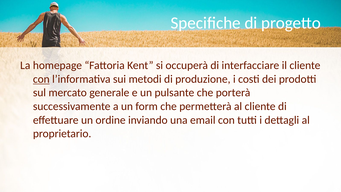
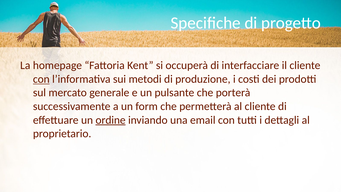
ordine underline: none -> present (111, 120)
